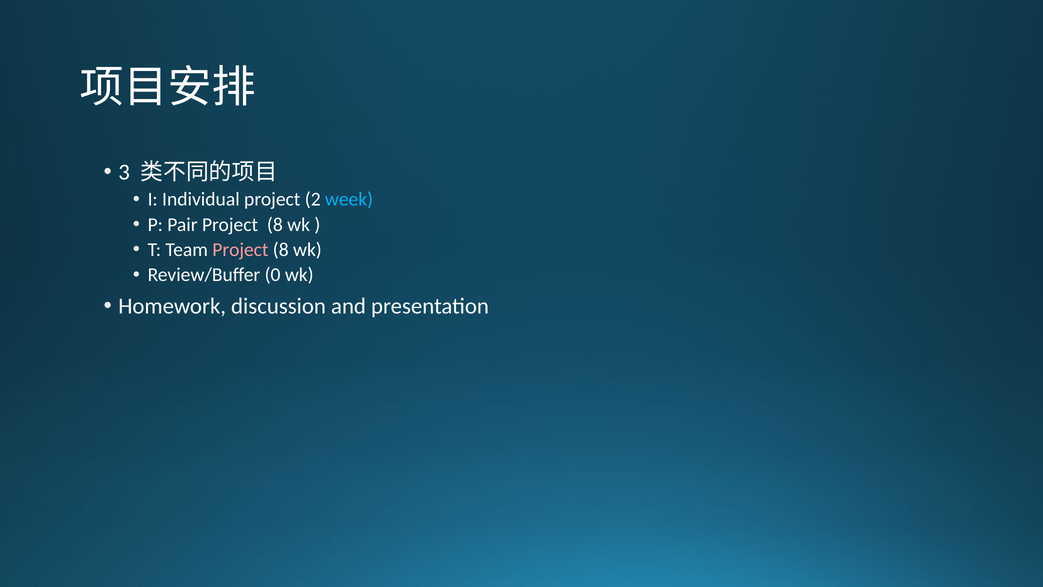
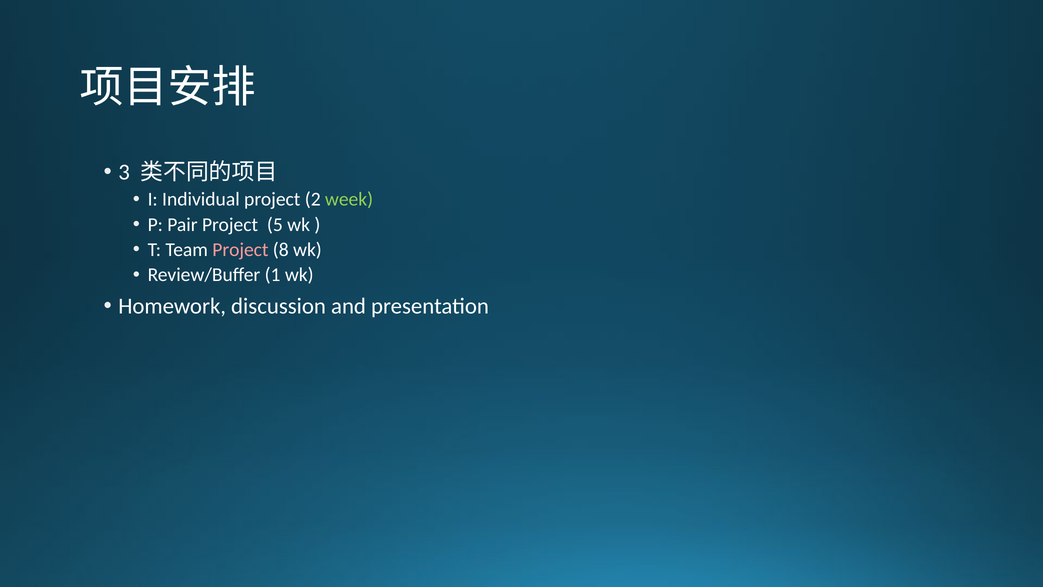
week colour: light blue -> light green (349, 199)
Pair Project 8: 8 -> 5 (275, 224)
0: 0 -> 1 (273, 275)
